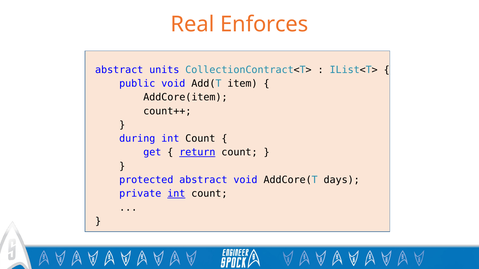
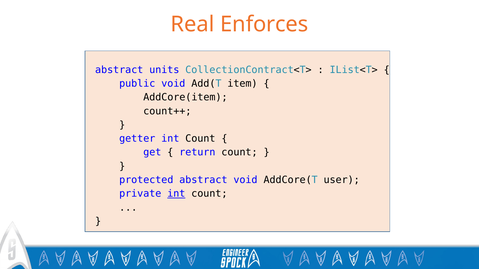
during: during -> getter (137, 139)
return underline: present -> none (197, 153)
days: days -> user (342, 180)
